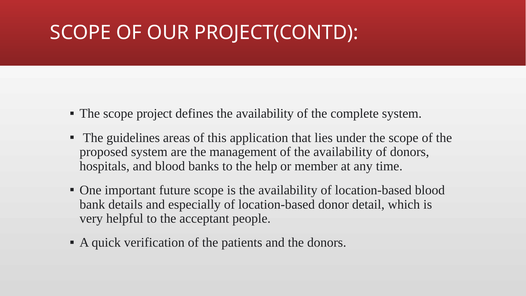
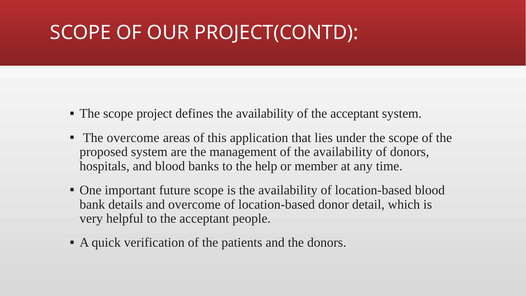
of the complete: complete -> acceptant (355, 114)
The guidelines: guidelines -> overcome (133, 138)
and especially: especially -> overcome (194, 204)
